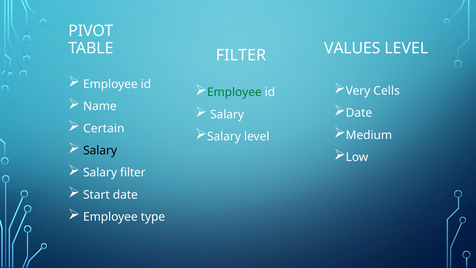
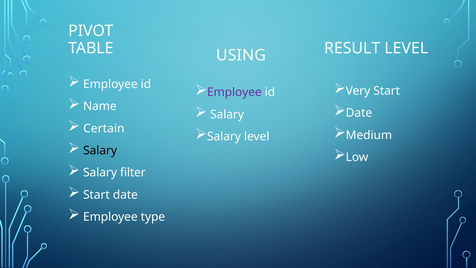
VALUES: VALUES -> RESULT (352, 48)
FILTER: FILTER -> USING (241, 55)
Very Cells: Cells -> Start (387, 91)
Employee colour: green -> purple (234, 92)
